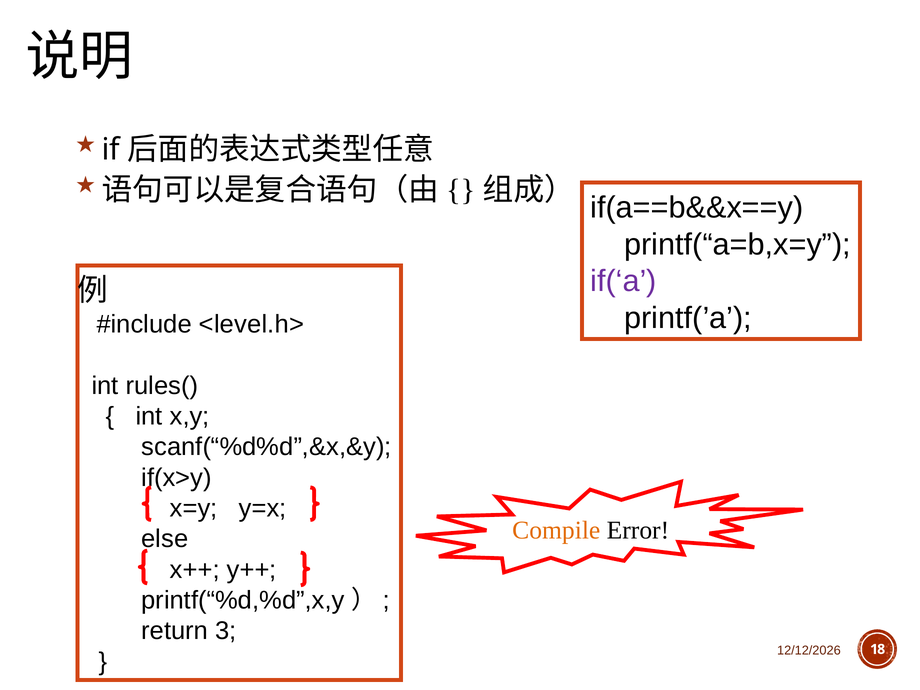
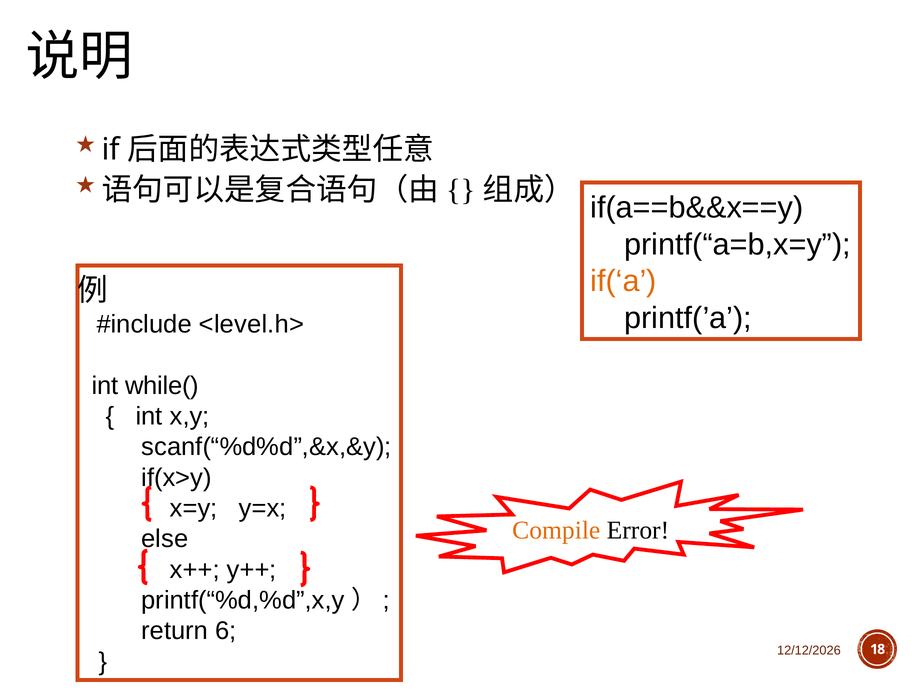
if(‘a colour: purple -> orange (623, 281)
rules(: rules( -> while( (162, 386)
3: 3 -> 6 (226, 631)
